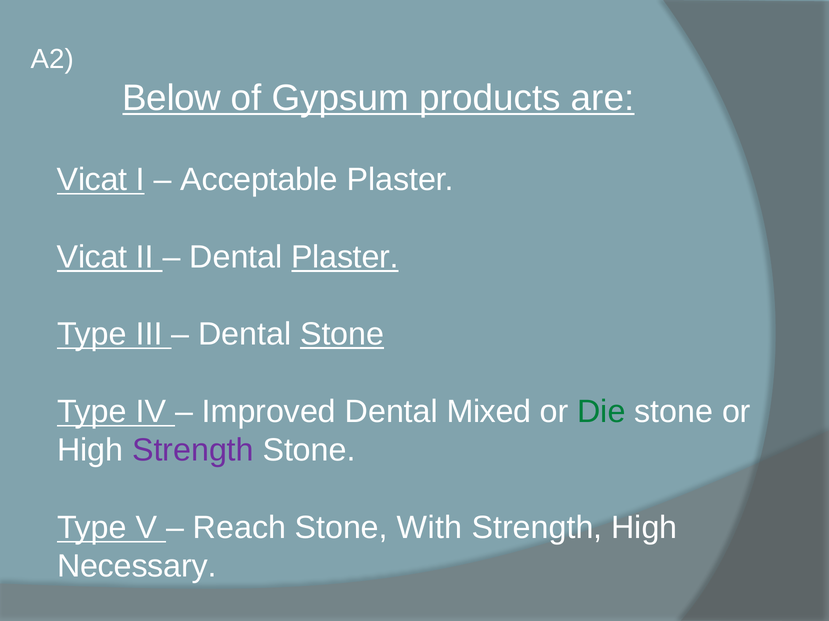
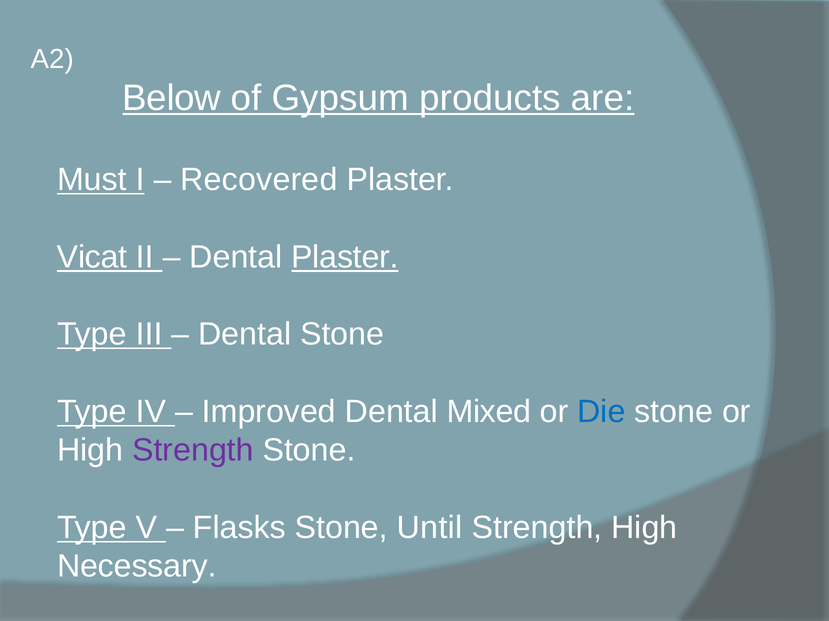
Vicat: Vicat -> Must (92, 180)
Acceptable: Acceptable -> Recovered (259, 180)
Stone underline: present -> none (342, 335)
Die colour: green -> blue (601, 412)
Reach: Reach -> Flasks (240, 528)
With: With -> Until (430, 528)
